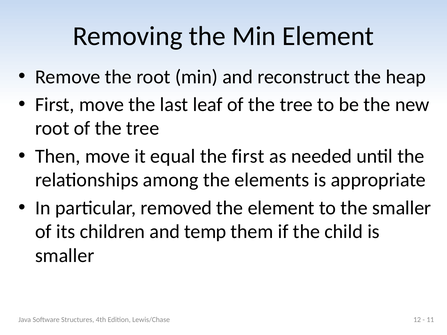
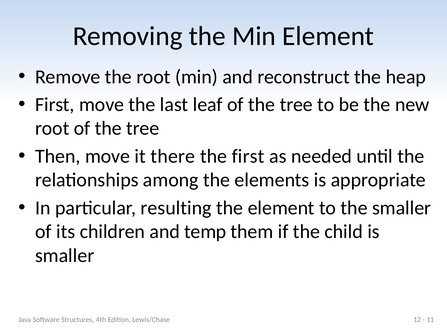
equal: equal -> there (173, 156)
removed: removed -> resulting (176, 208)
